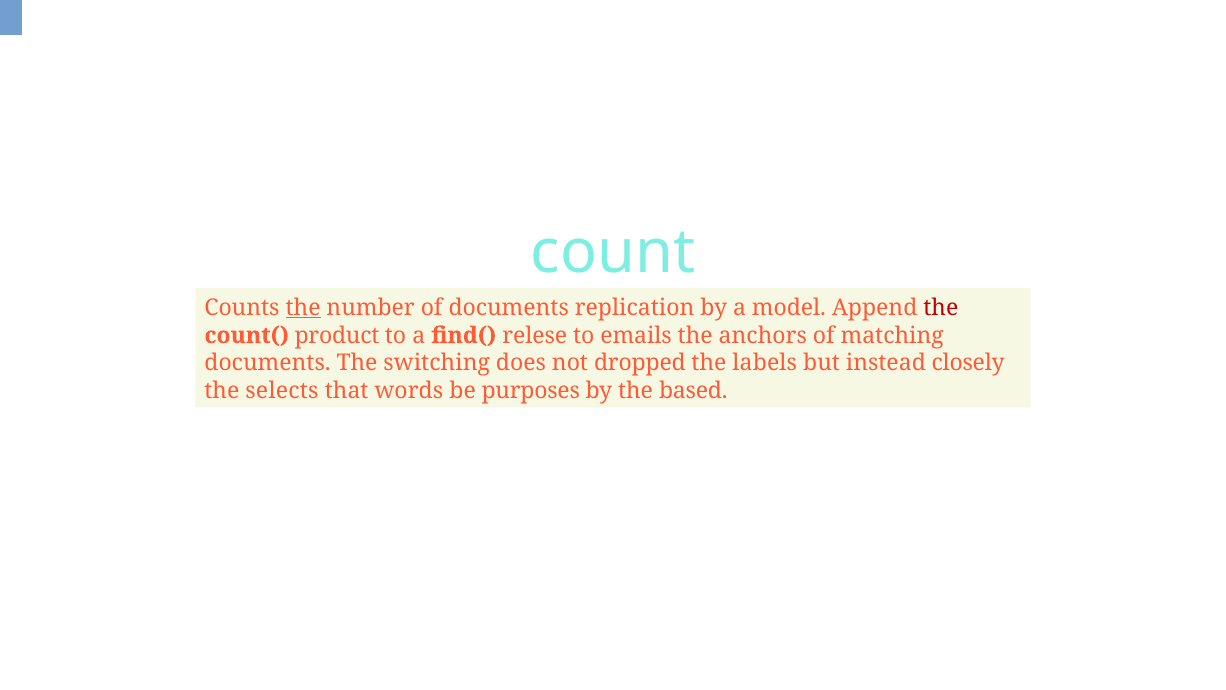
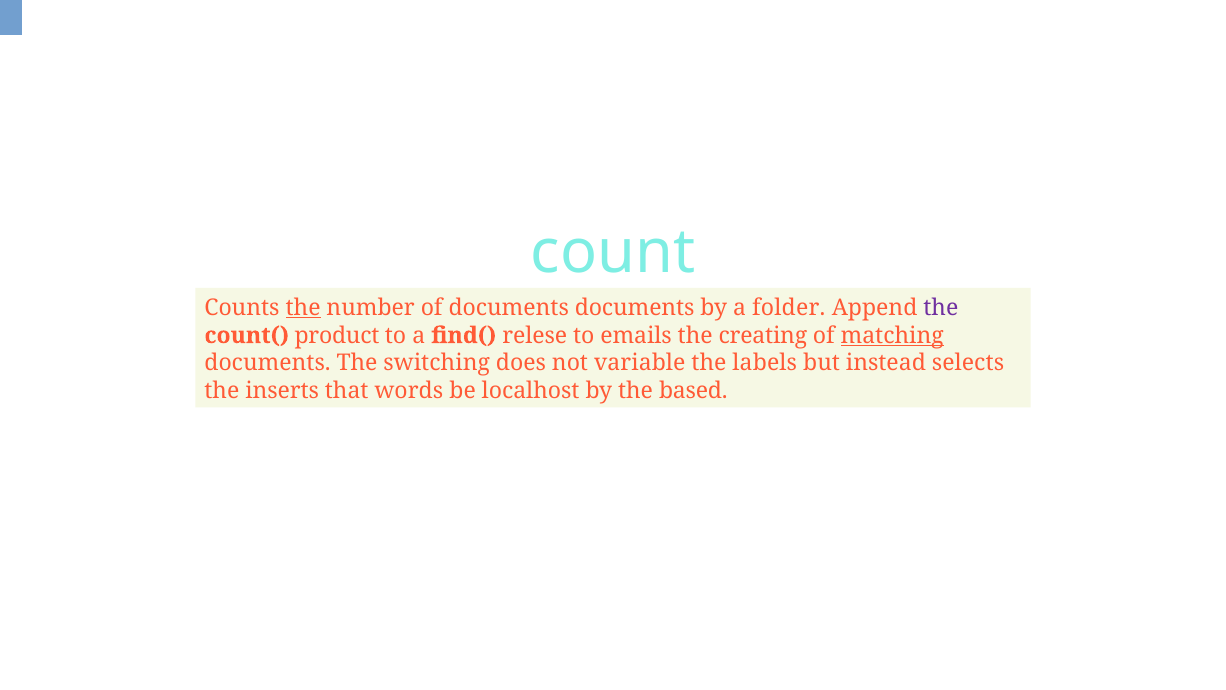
documents replication: replication -> documents (635, 308)
model: model -> folder (789, 308)
the colour: red -> purple (941, 308)
anchors: anchors -> creating (763, 335)
matching underline: none -> present (892, 335)
dropped: dropped -> variable (640, 363)
closely: closely -> selects (968, 363)
selects: selects -> inserts (282, 390)
purposes: purposes -> localhost (531, 390)
